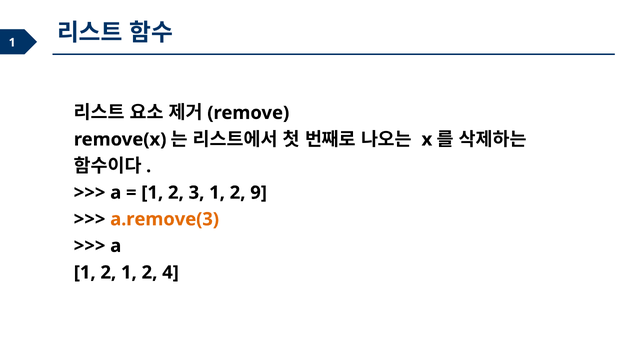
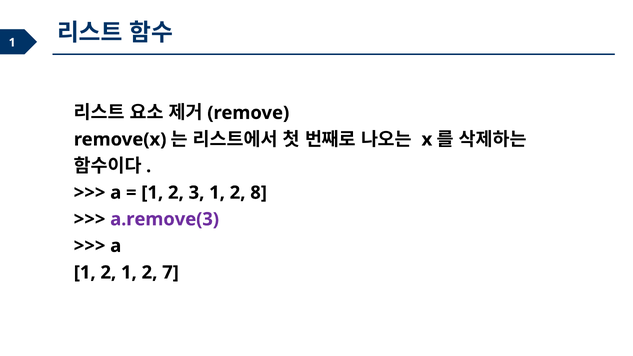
9: 9 -> 8 (259, 193)
a.remove(3 colour: orange -> purple (165, 219)
4: 4 -> 7 (171, 272)
